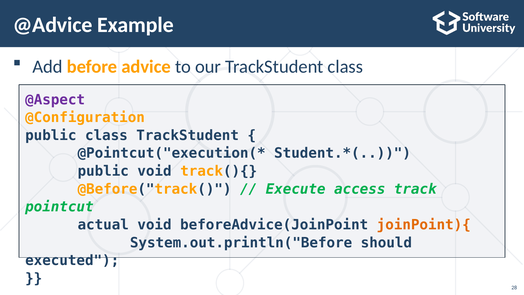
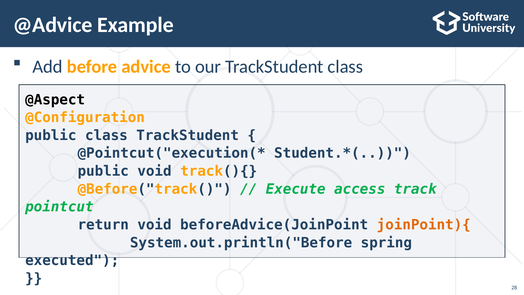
@Aspect colour: purple -> black (55, 100)
actual: actual -> return (103, 225)
should: should -> spring (386, 243)
